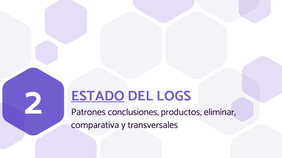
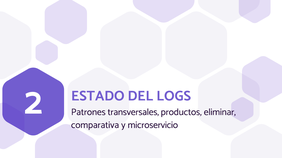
ESTADO underline: present -> none (98, 96)
conclusiones: conclusiones -> transversales (133, 112)
transversales: transversales -> microservicio (153, 125)
